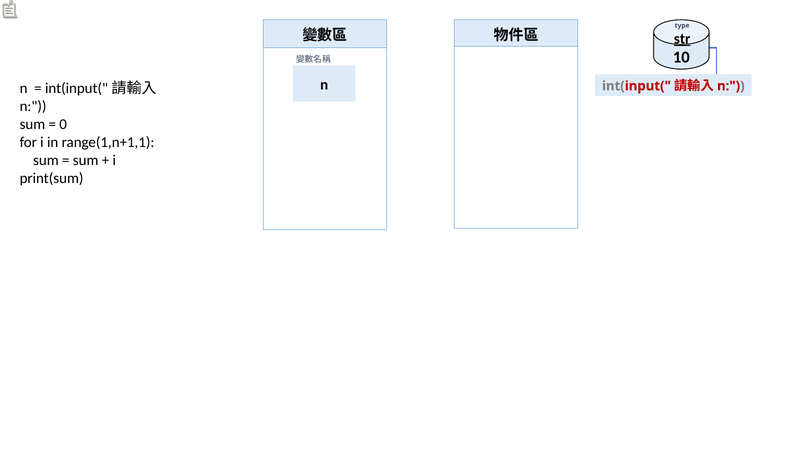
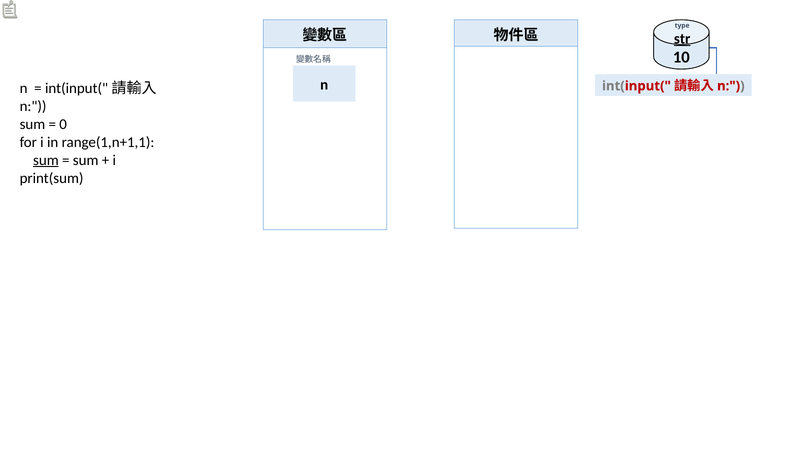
sum underline: none -> present (46, 160)
